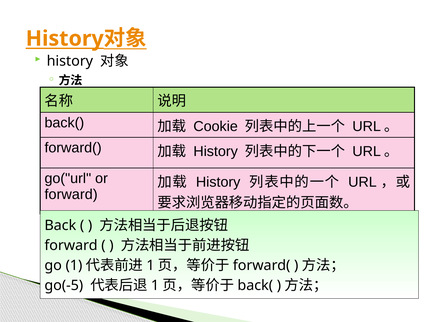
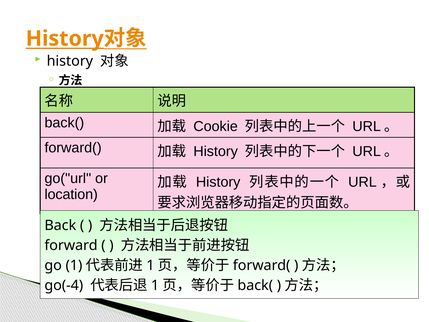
forward: forward -> location (71, 194)
go(-5: go(-5 -> go(-4 (64, 285)
